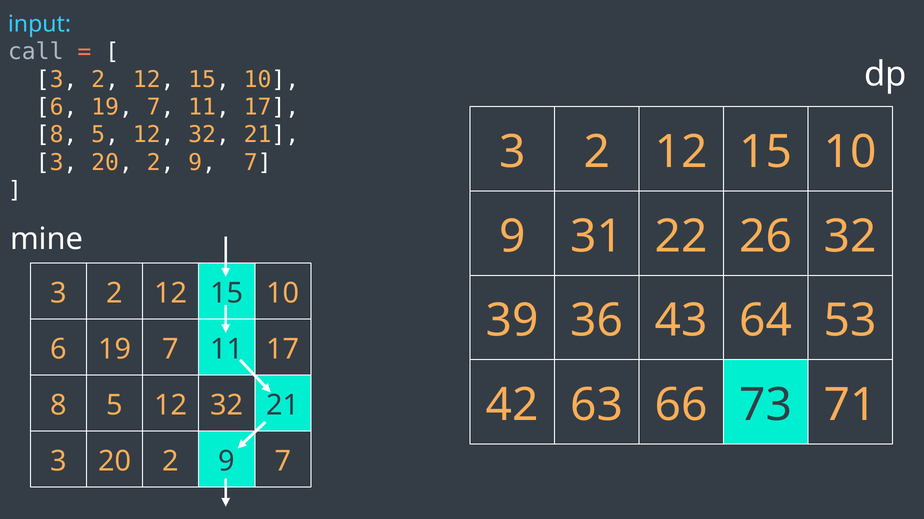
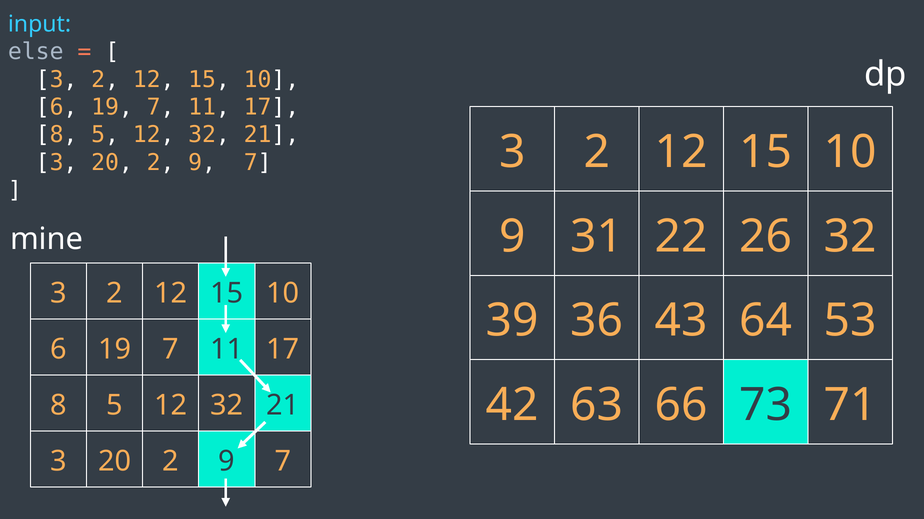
call: call -> else (36, 52)
